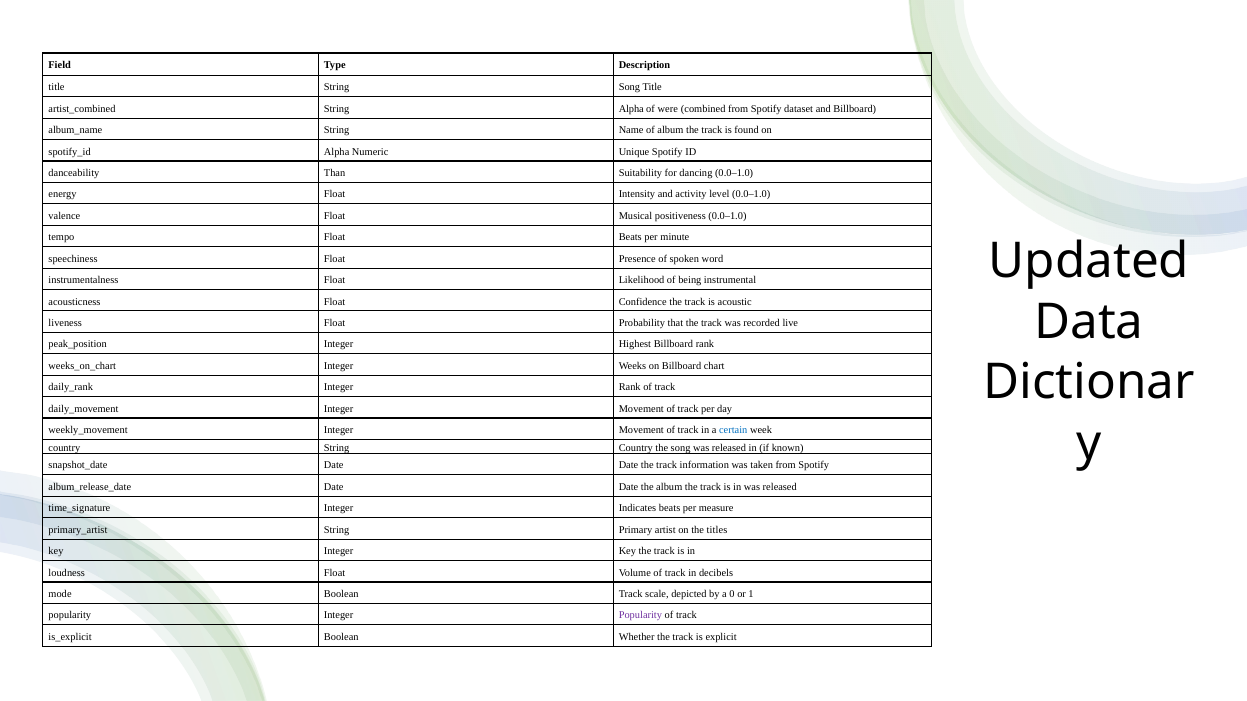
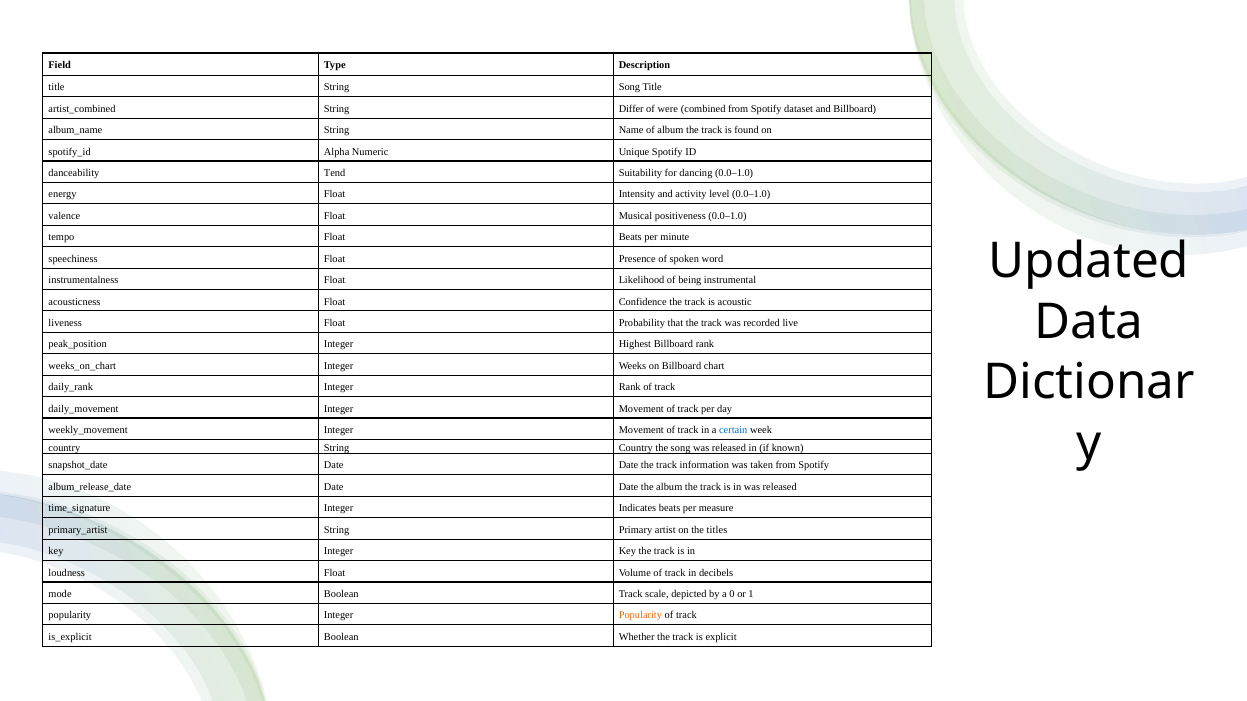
String Alpha: Alpha -> Differ (631, 109)
Than: Than -> Tend (335, 173)
Popularity colour: purple -> orange (640, 616)
